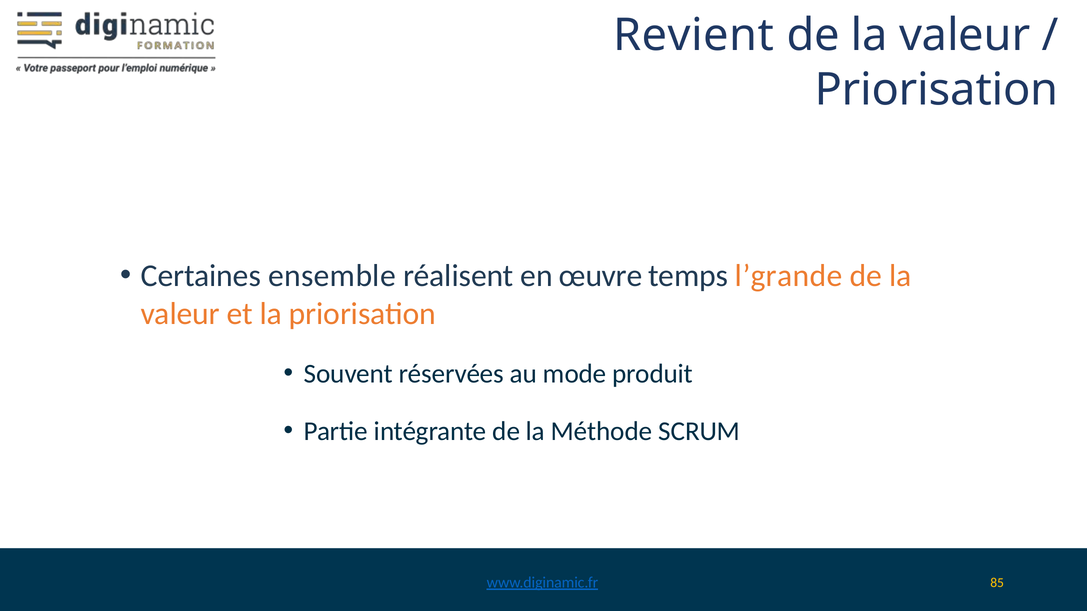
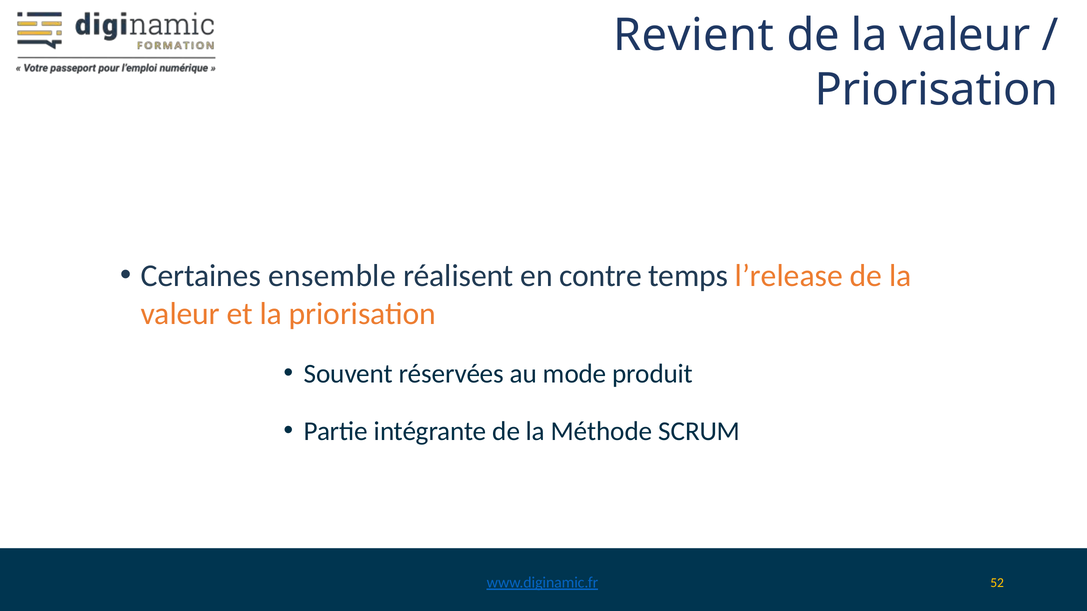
œuvre: œuvre -> contre (601, 276)
l’grande: l’grande -> l’release (789, 276)
85: 85 -> 52 (997, 583)
